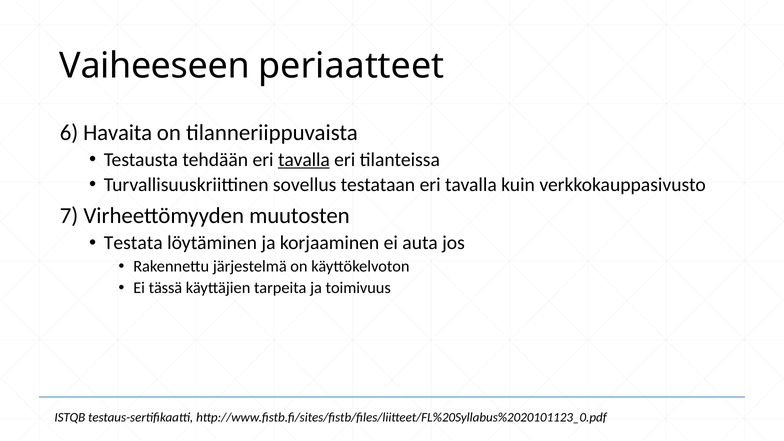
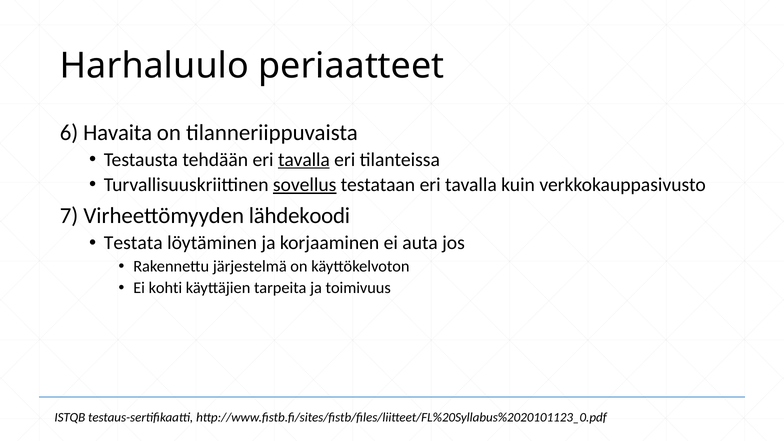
Vaiheeseen: Vaiheeseen -> Harhaluulo (154, 66)
sovellus underline: none -> present (305, 185)
muutosten: muutosten -> lähdekoodi (299, 216)
tässä: tässä -> kohti (165, 288)
